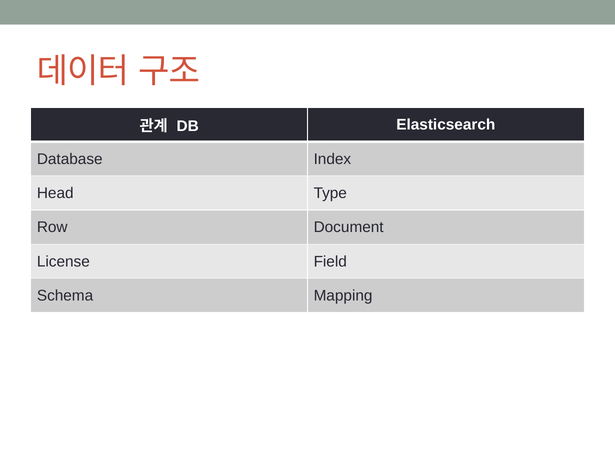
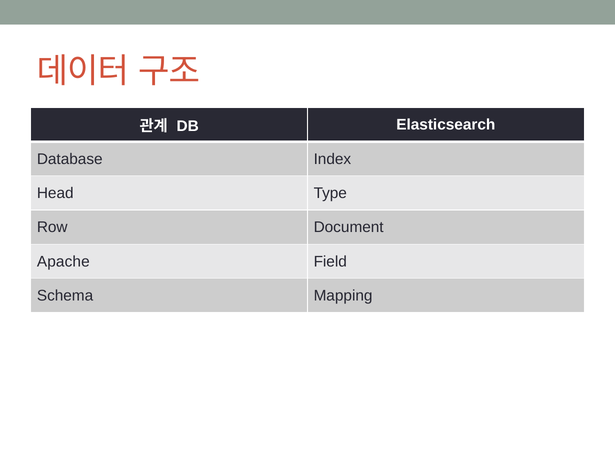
License: License -> Apache (63, 262)
